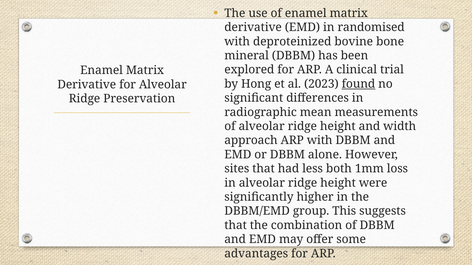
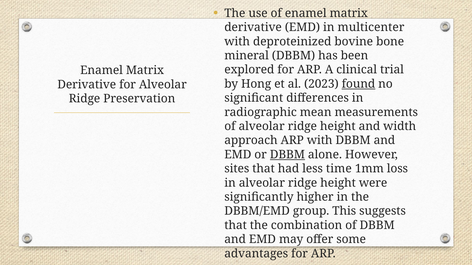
randomised: randomised -> multicenter (371, 27)
DBBM underline: none -> present (287, 155)
both: both -> time (339, 169)
